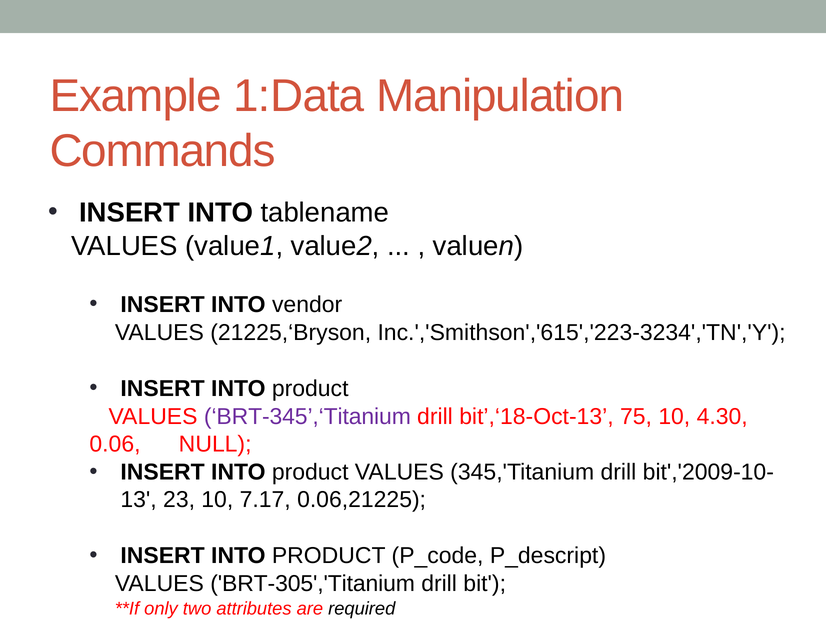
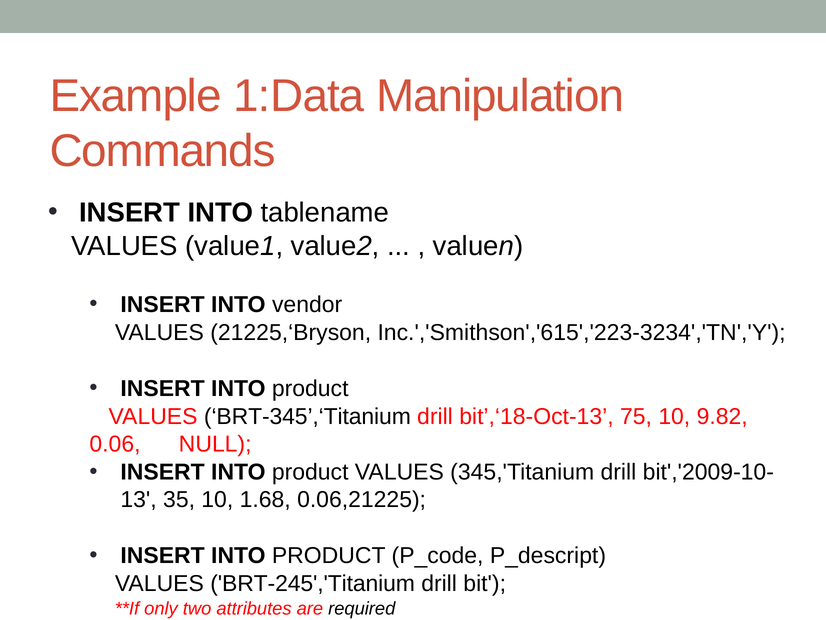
BRT-345’,‘Titanium colour: purple -> black (307, 416)
4.30: 4.30 -> 9.82 (722, 416)
23: 23 -> 35 (179, 499)
7.17: 7.17 -> 1.68 (265, 499)
BRT-305','Titanium: BRT-305','Titanium -> BRT-245','Titanium (313, 583)
